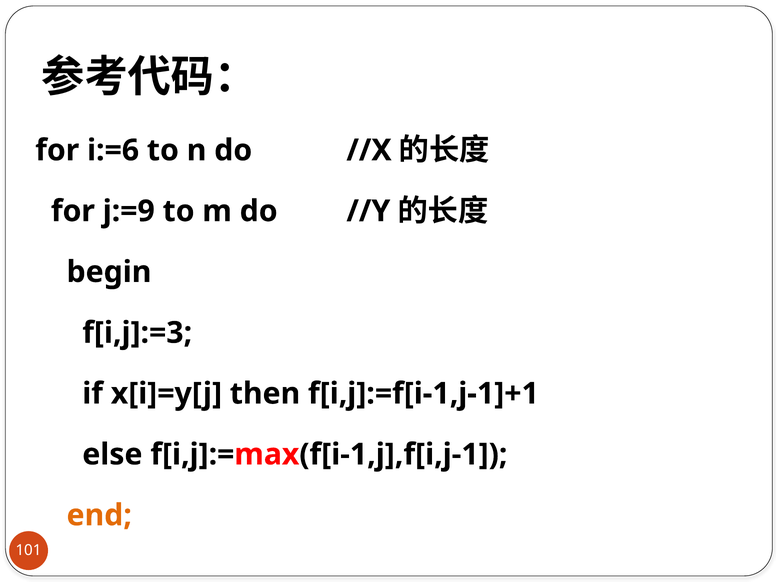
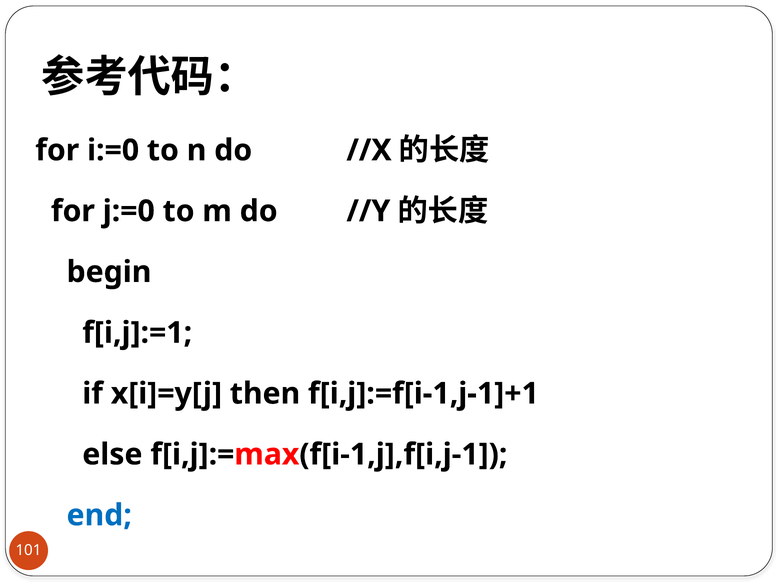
i:=6: i:=6 -> i:=0 (113, 150)
j:=9: j:=9 -> j:=0 (129, 211)
f[i,j]:=3: f[i,j]:=3 -> f[i,j]:=1 (137, 333)
end colour: orange -> blue (99, 515)
